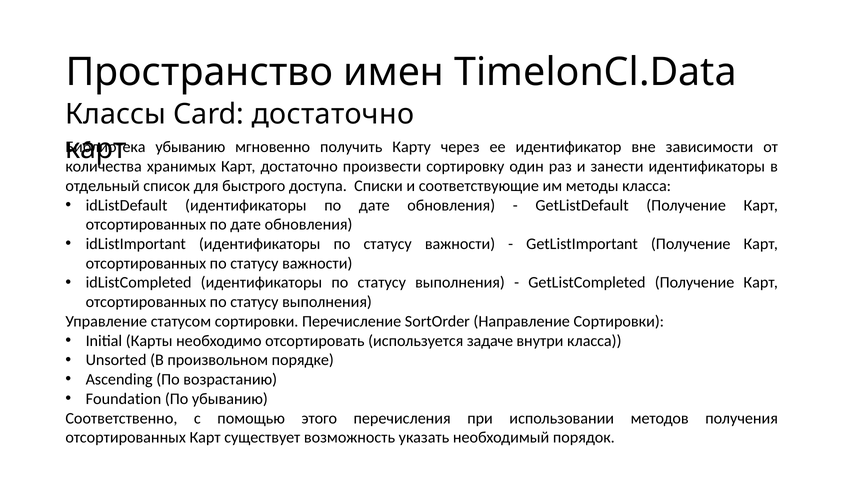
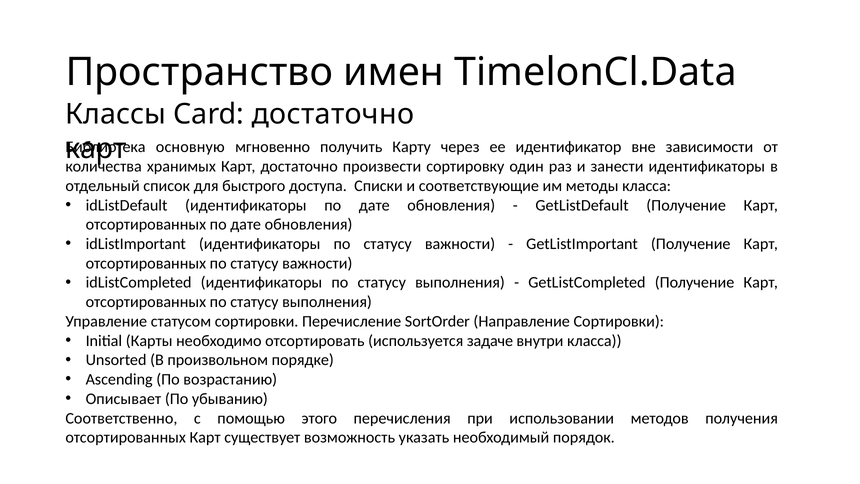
убыванию: убыванию -> основную (190, 147)
Foundation: Foundation -> Описывает (123, 399)
